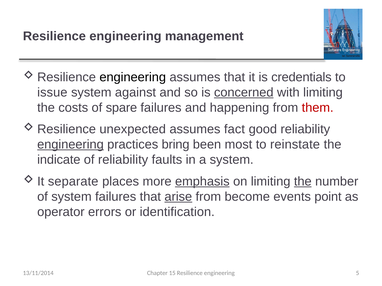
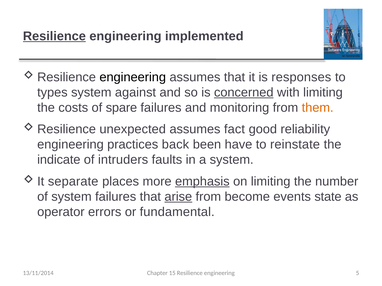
Resilience underline: none -> present (54, 36)
management: management -> implemented (204, 36)
credentials: credentials -> responses (301, 77)
issue: issue -> types (52, 93)
happening: happening -> monitoring (240, 108)
them colour: red -> orange (318, 108)
engineering underline: present -> none (70, 145)
bring: bring -> back (175, 145)
most: most -> have (238, 145)
of reliability: reliability -> intruders (123, 160)
the underline: present -> none (303, 182)
point: point -> state (328, 197)
identification: identification -> fundamental (177, 212)
